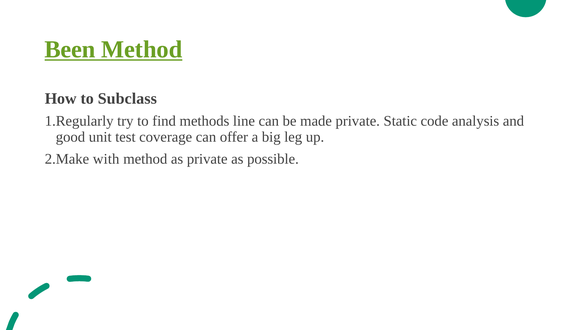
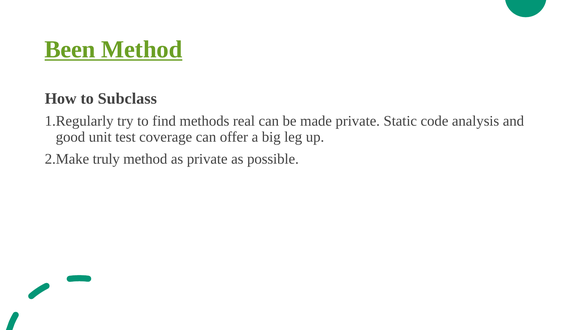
line: line -> real (244, 121)
with: with -> truly (106, 159)
